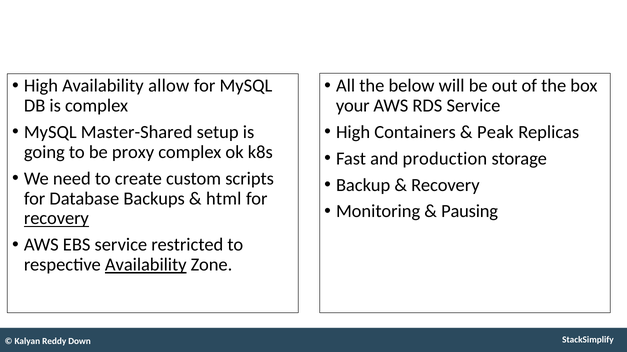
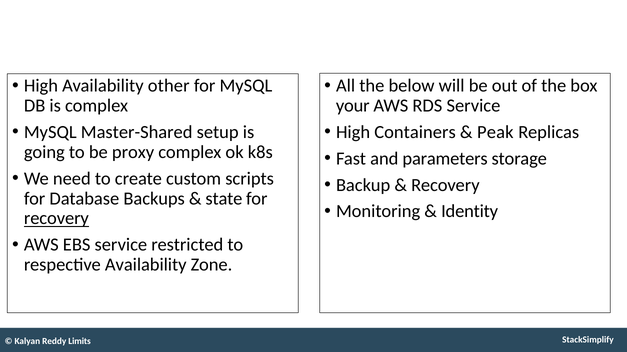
allow: allow -> other (169, 86)
production: production -> parameters (445, 159)
html: html -> state (224, 199)
Pausing: Pausing -> Identity (470, 212)
Availability underline: present -> none (146, 265)
Down: Down -> Limits (80, 342)
